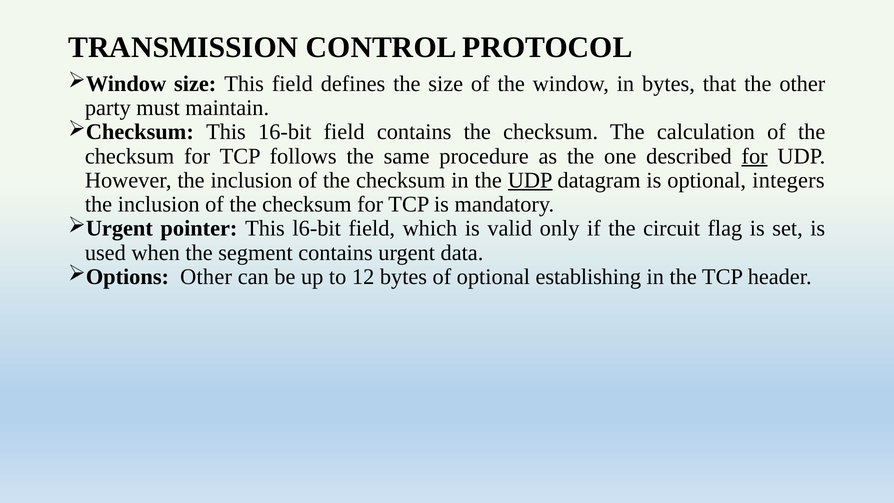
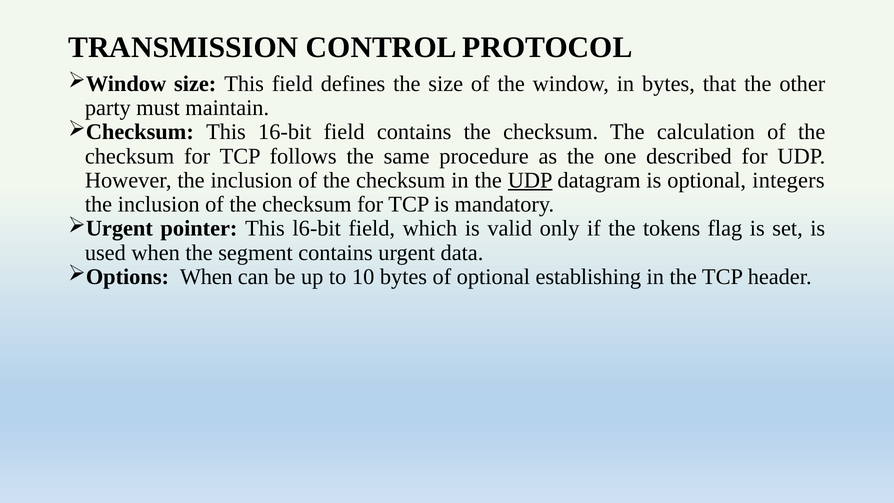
for underline: present -> none (755, 156)
circuit: circuit -> tokens (672, 228)
Other: Other -> When (206, 277)
12: 12 -> 10 (363, 277)
